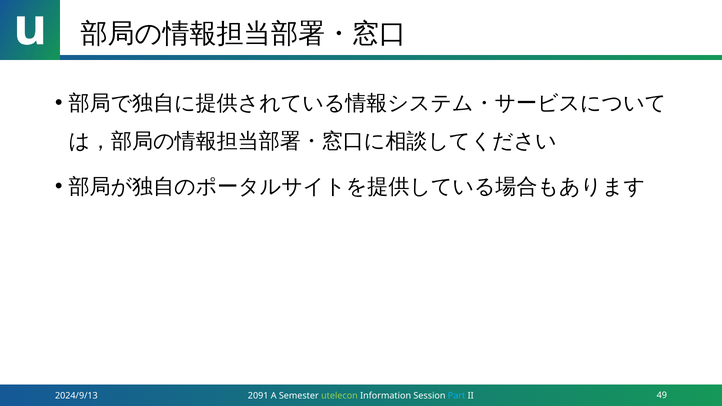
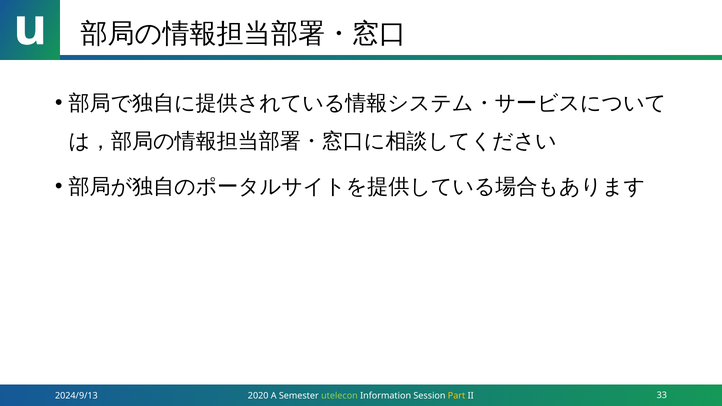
2091: 2091 -> 2020 (258, 396)
Part colour: light blue -> yellow (457, 396)
49: 49 -> 33 (662, 395)
